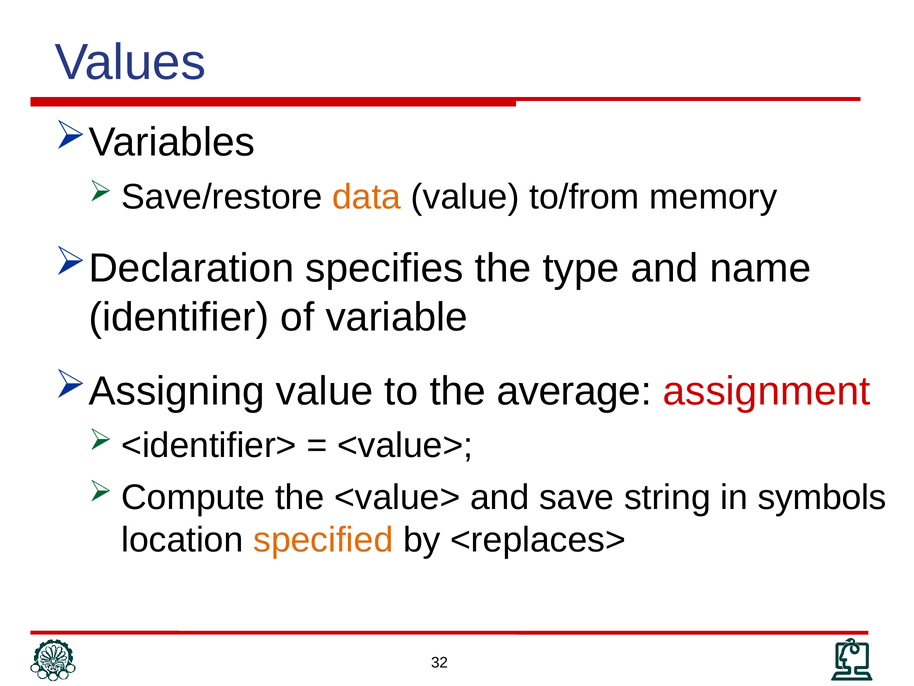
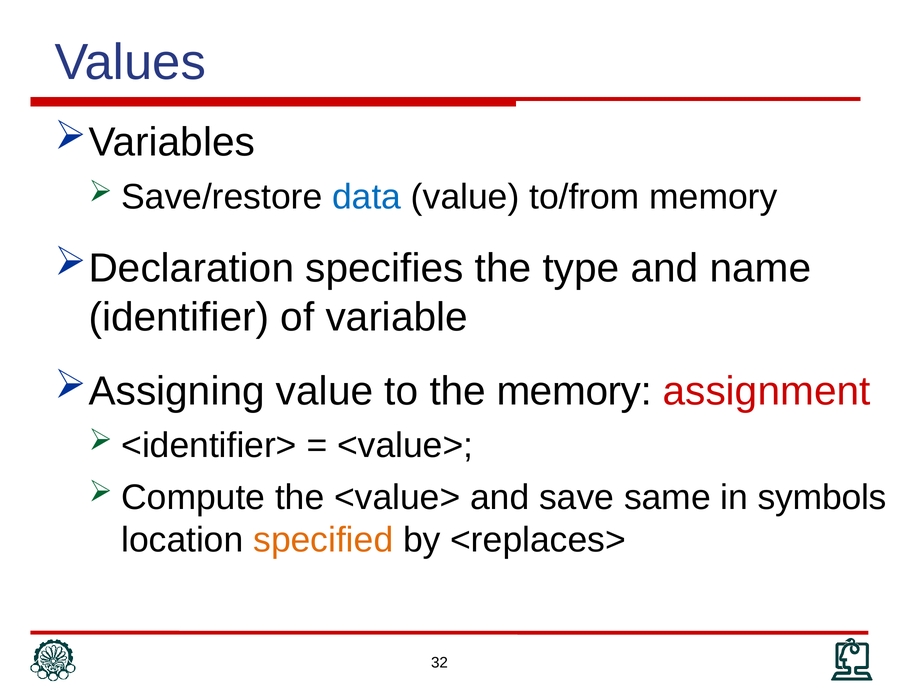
data colour: orange -> blue (367, 197)
the average: average -> memory (574, 391)
string: string -> same (667, 497)
